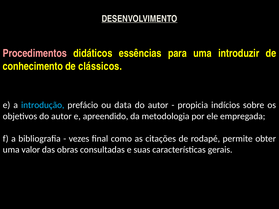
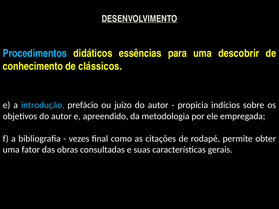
Procedimentos colour: pink -> light blue (35, 53)
introduzir: introduzir -> descobrir (239, 53)
data: data -> juízo (123, 105)
valor: valor -> fator (31, 150)
